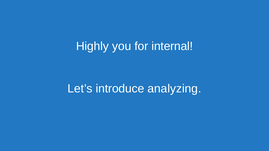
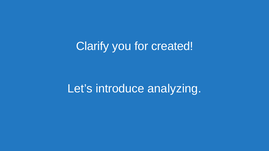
Highly: Highly -> Clarify (93, 46)
internal: internal -> created (172, 46)
